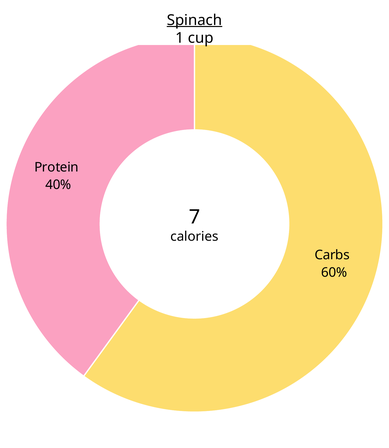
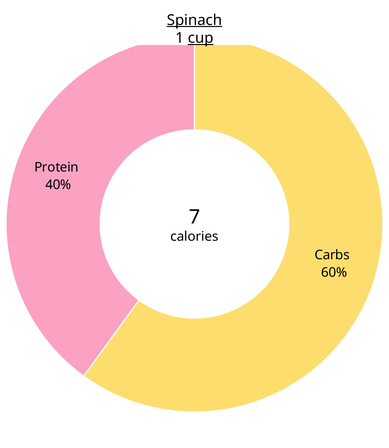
cup underline: none -> present (201, 38)
